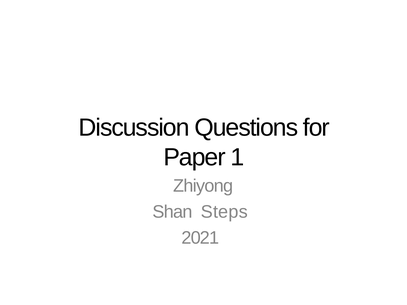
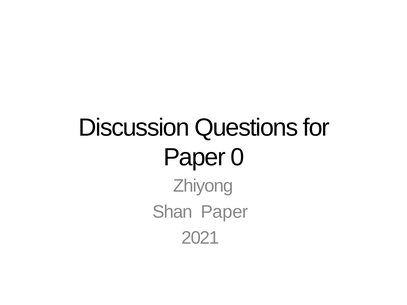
1: 1 -> 0 (237, 158)
Shan Steps: Steps -> Paper (225, 212)
